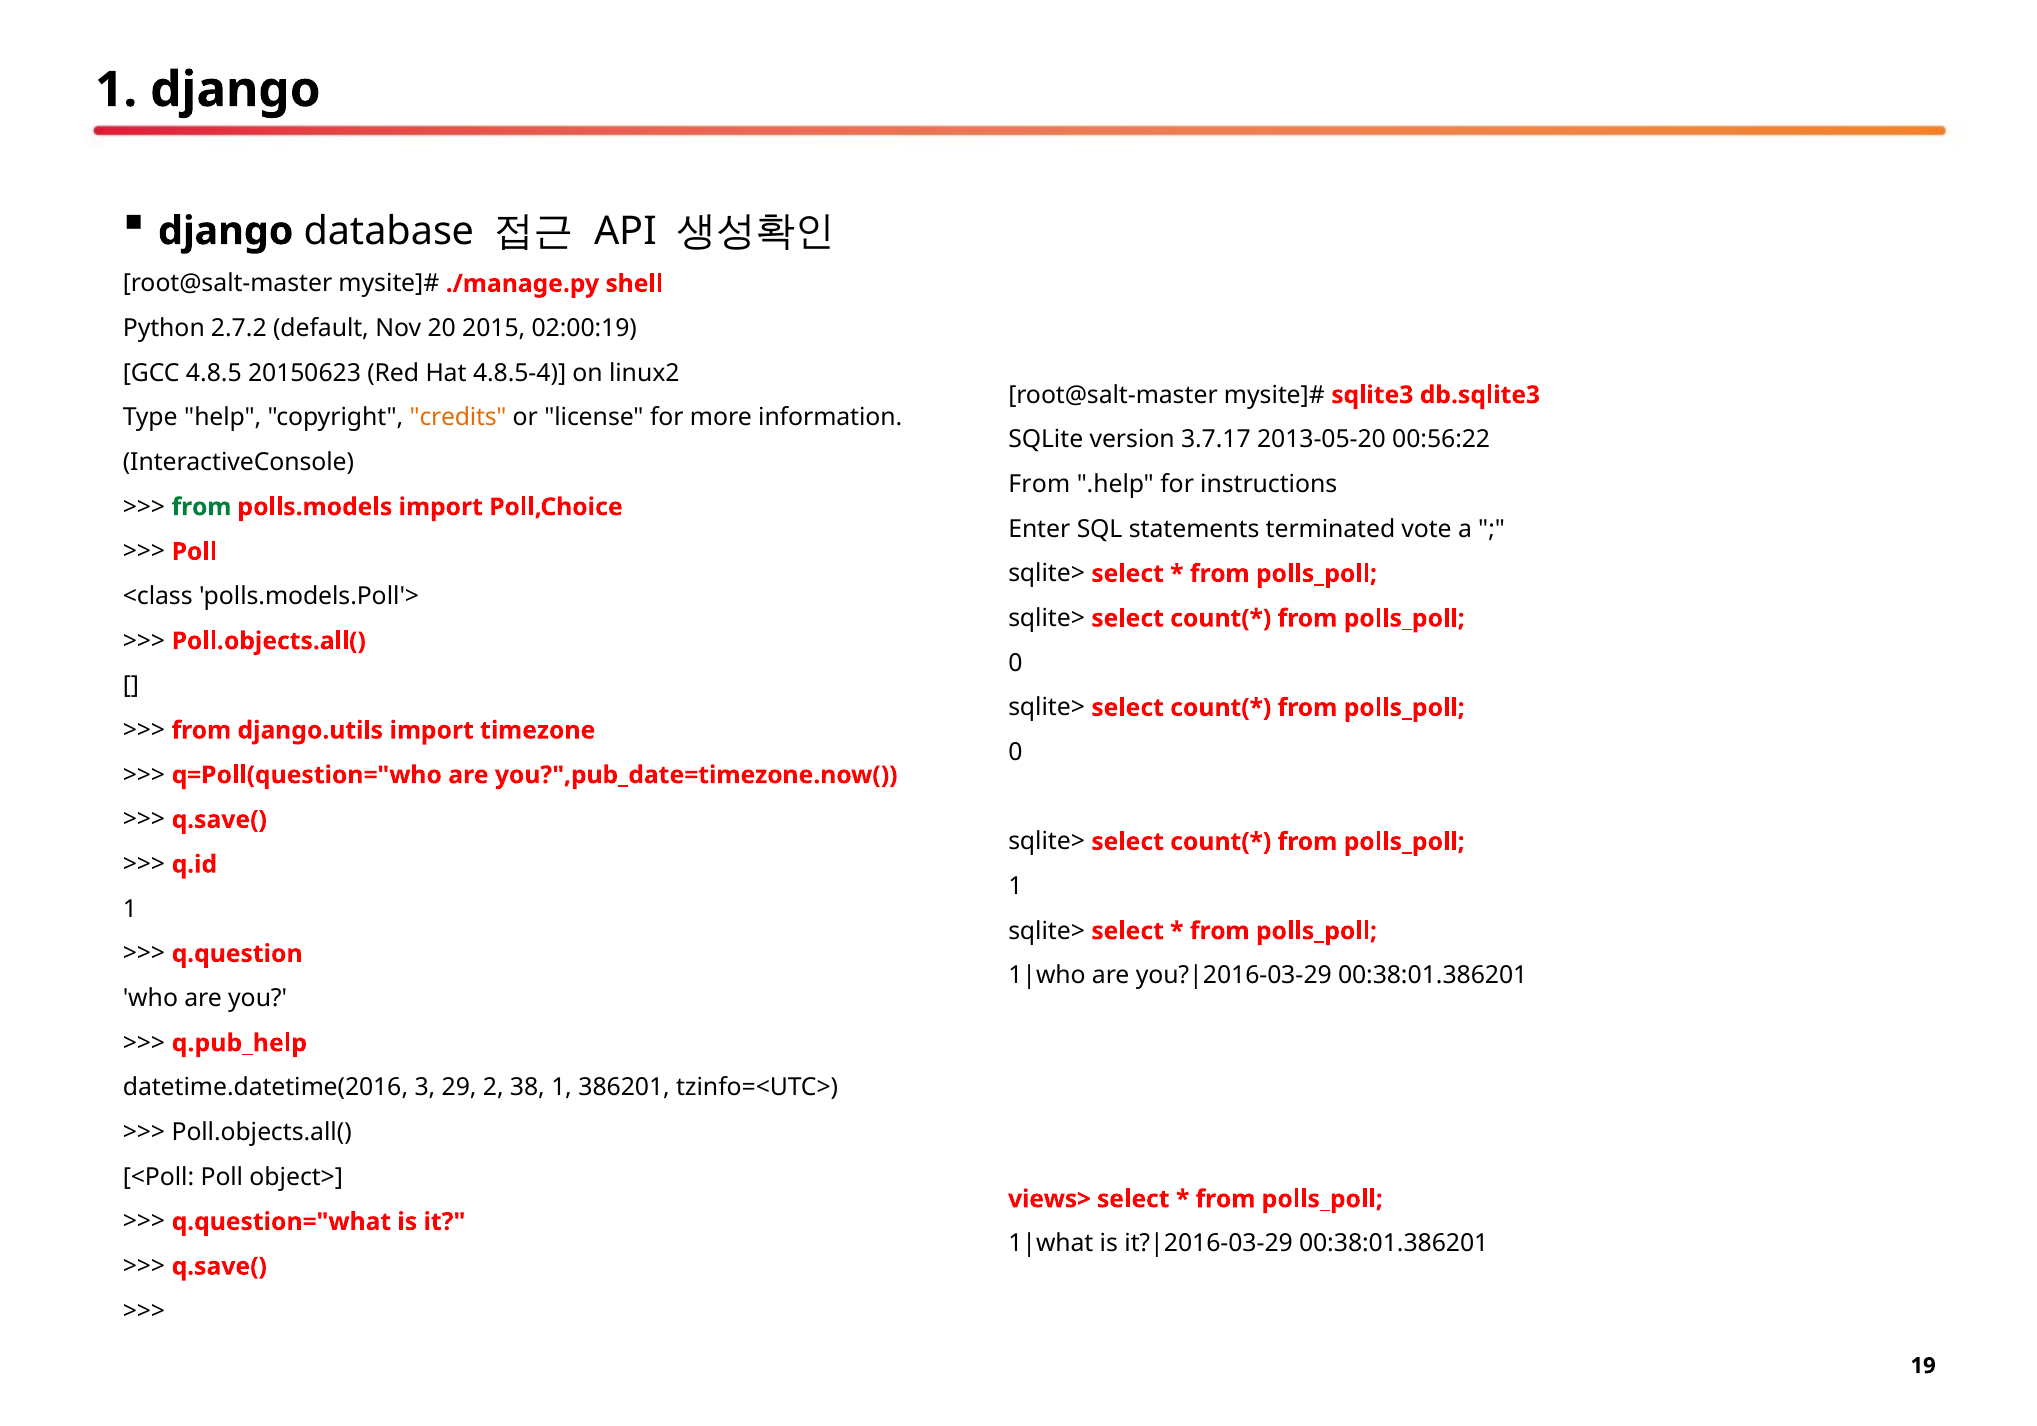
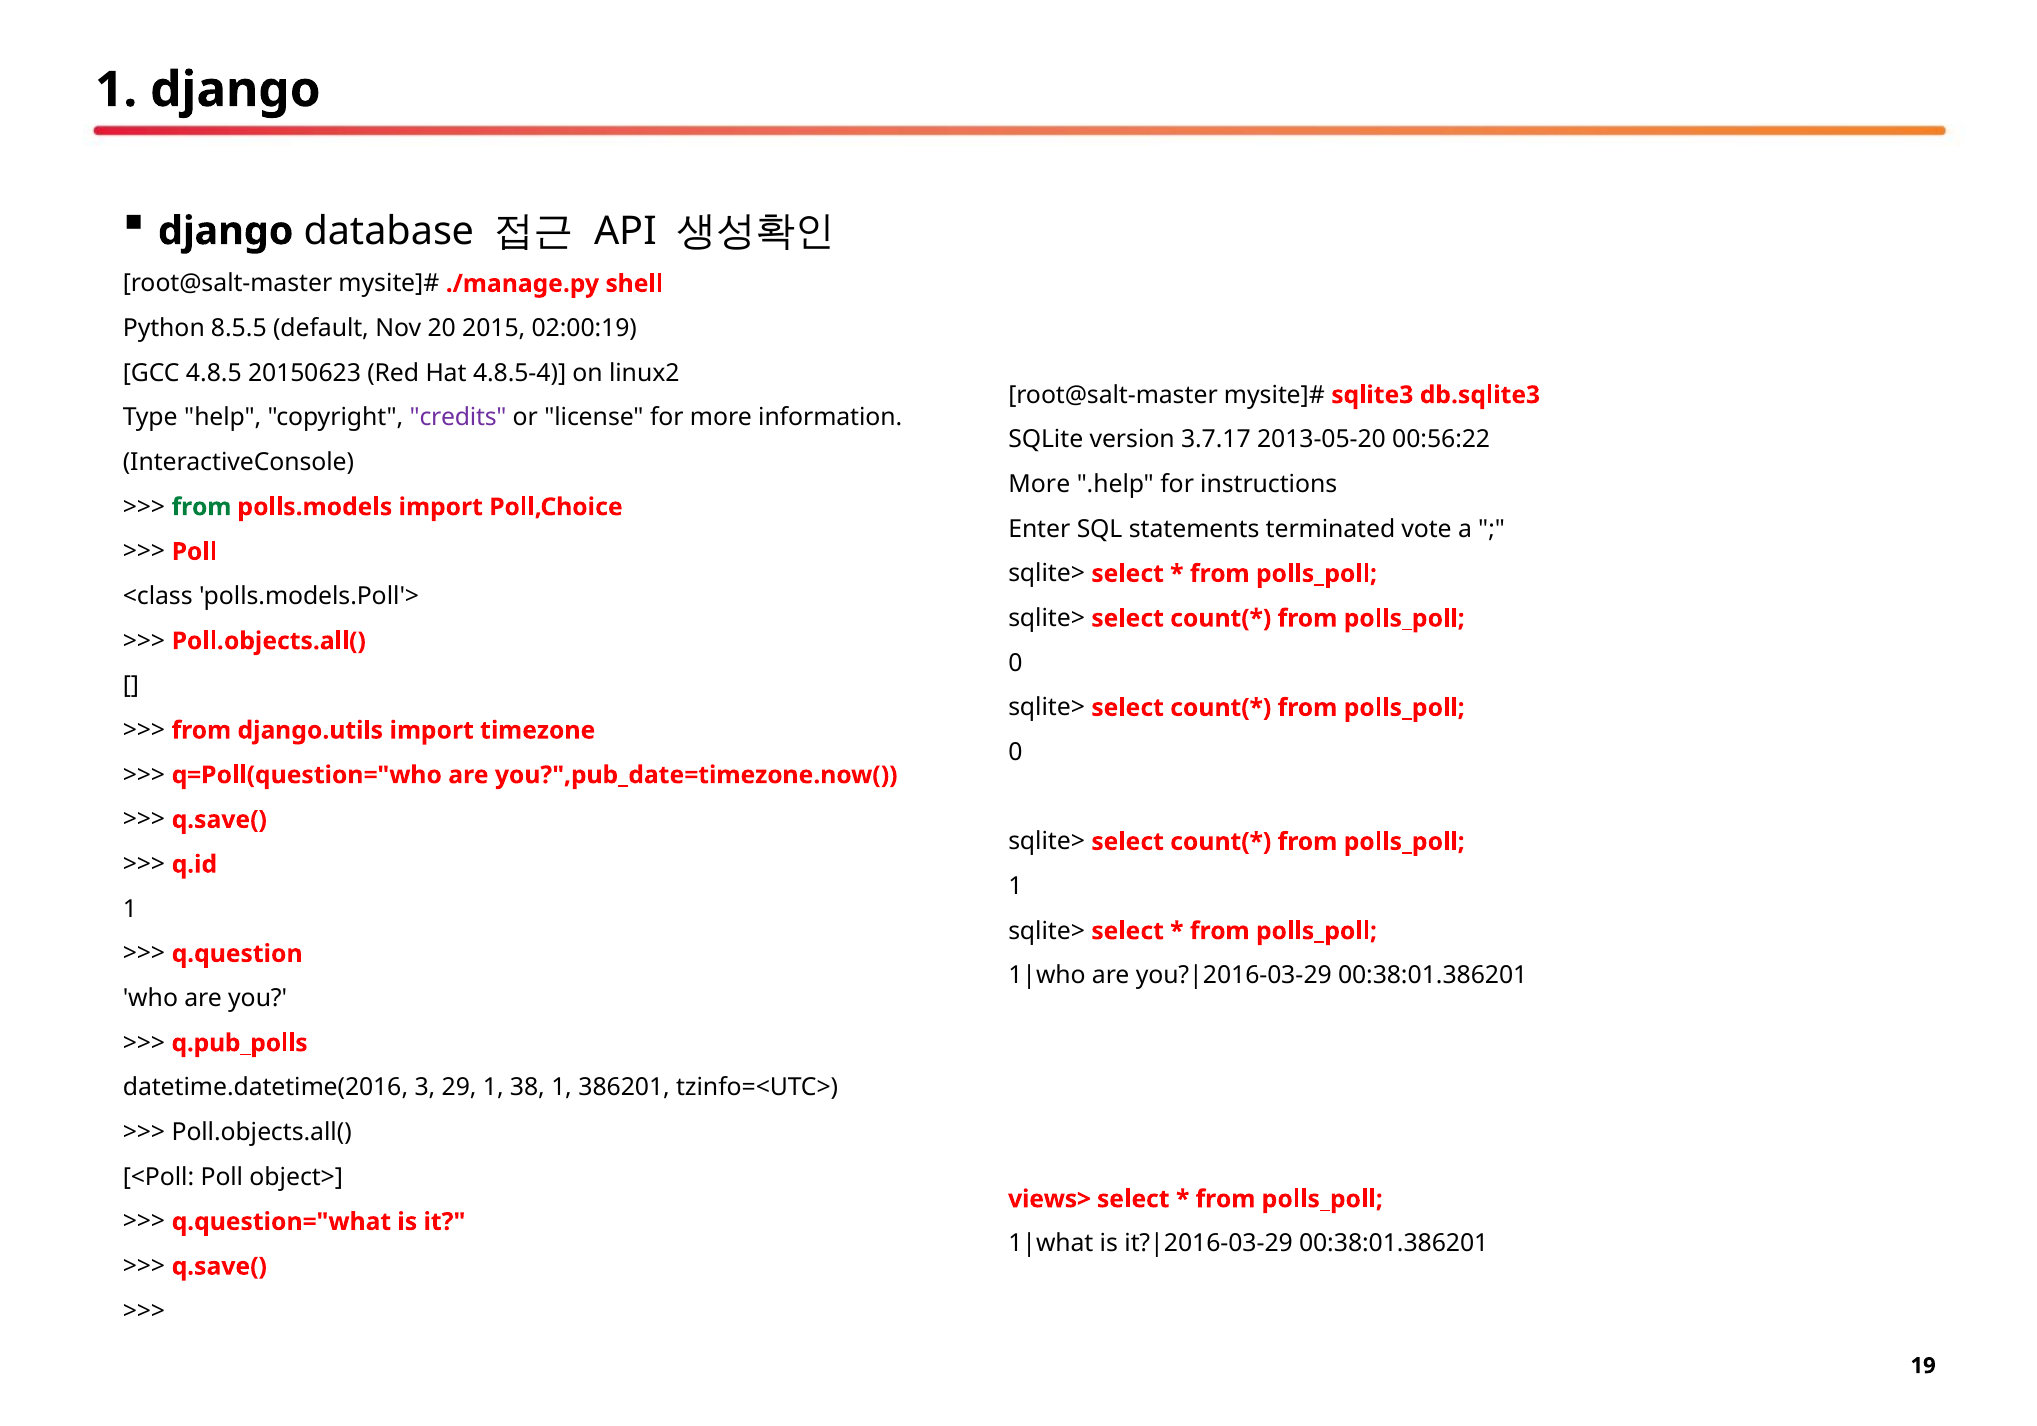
2.7.2: 2.7.2 -> 8.5.5 (239, 328)
credits colour: orange -> purple (458, 418)
From: From -> More (1039, 484)
q.pub_help: q.pub_help -> q.pub_polls (240, 1043)
29 2: 2 -> 1 (493, 1088)
